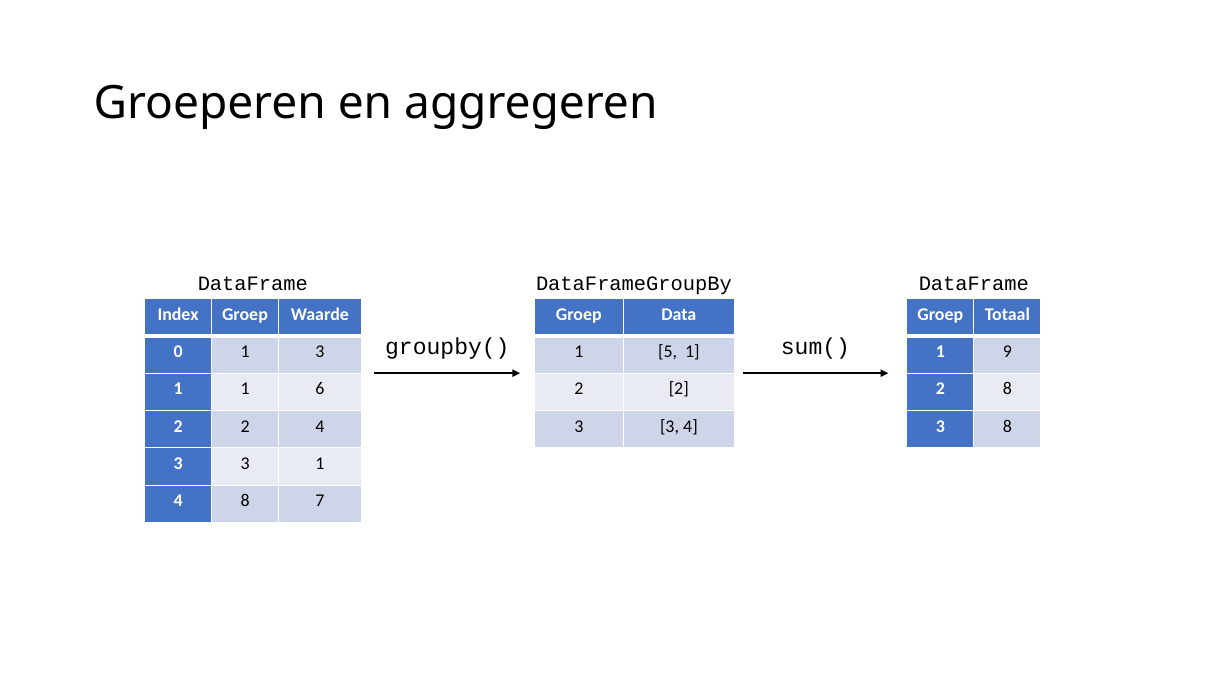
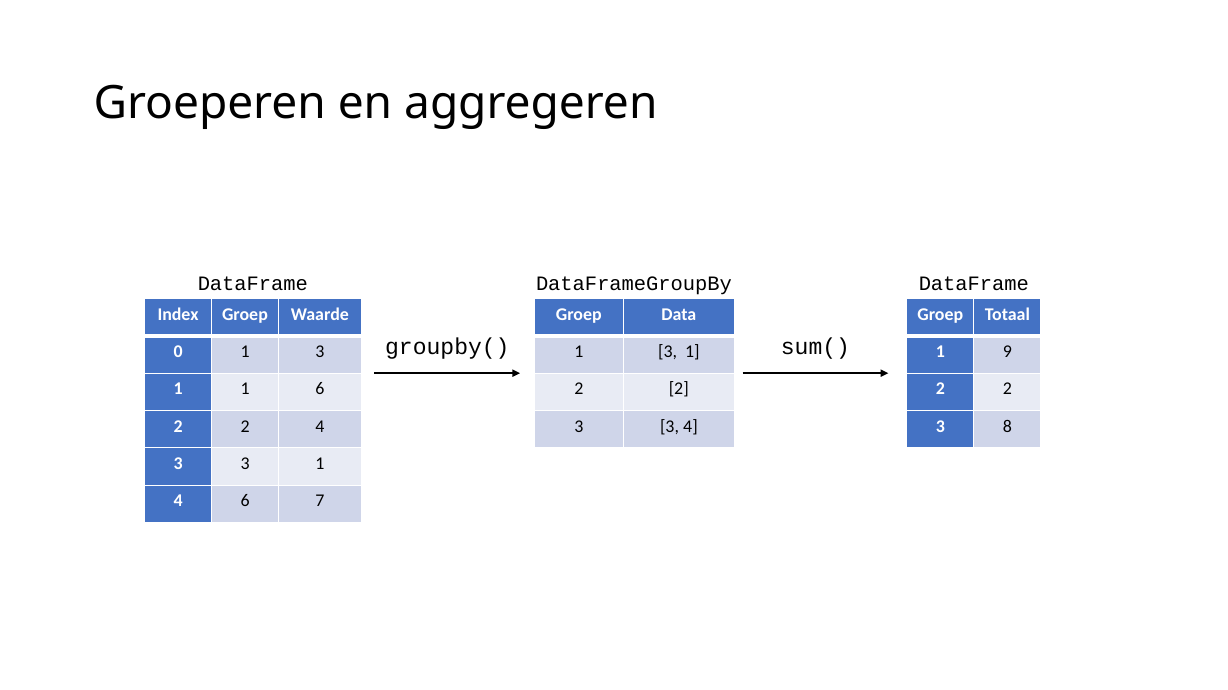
5: 5 -> 3 (668, 352)
8: 8 -> 2 (1007, 389)
4 8: 8 -> 6 (245, 501)
